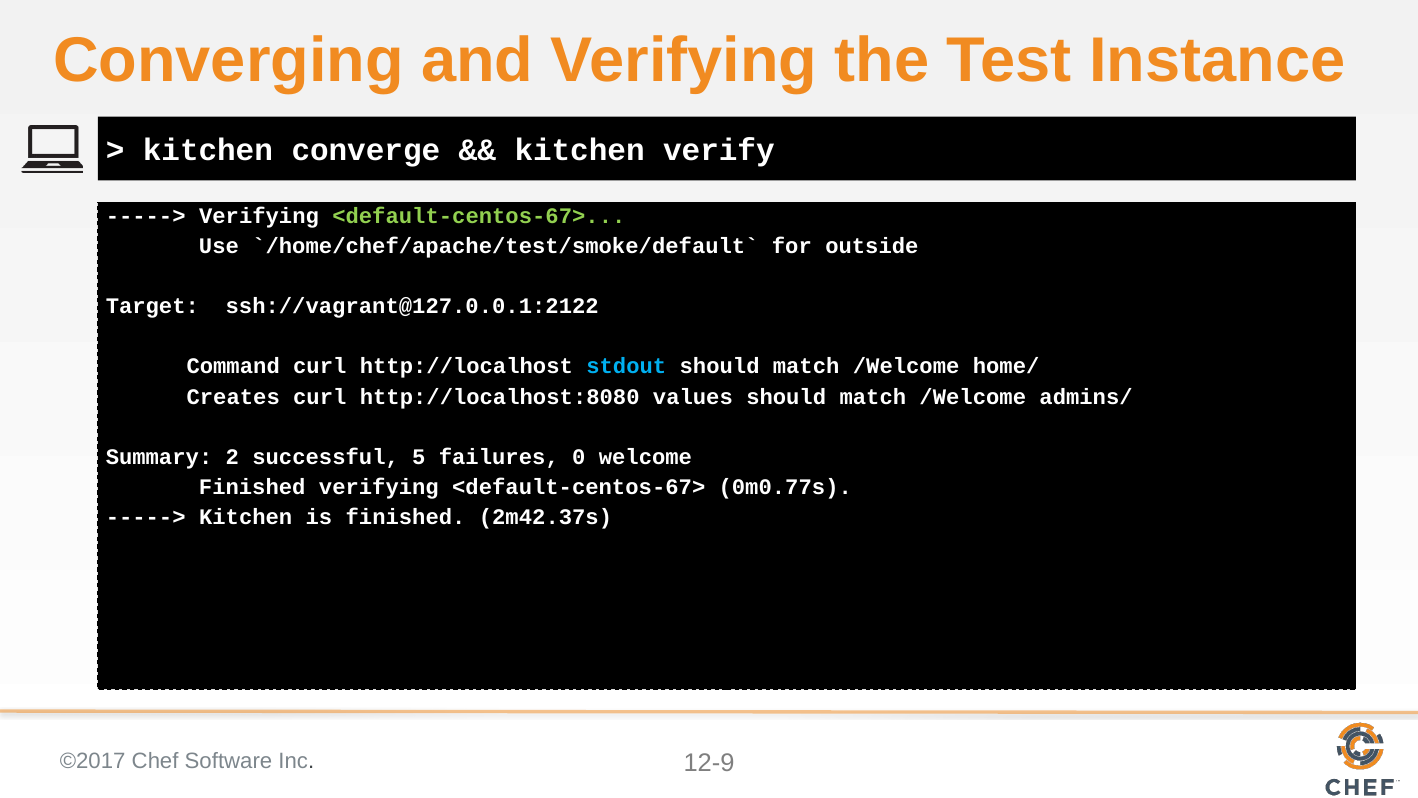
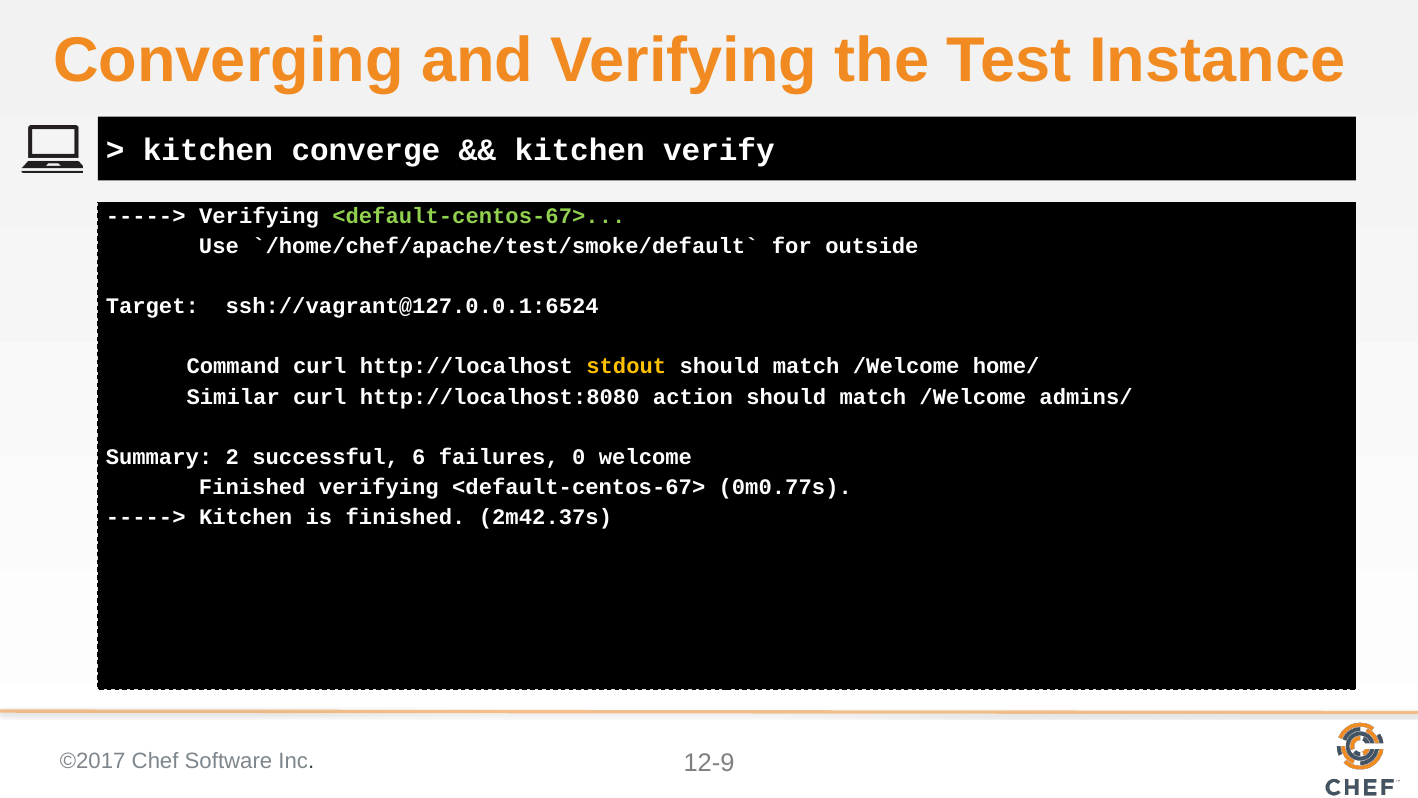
ssh://vagrant@127.0.0.1:2122: ssh://vagrant@127.0.0.1:2122 -> ssh://vagrant@127.0.0.1:6524 (412, 306)
stdout colour: light blue -> yellow (626, 366)
Creates: Creates -> Similar (233, 397)
values: values -> action (693, 397)
5: 5 -> 6 (419, 457)
